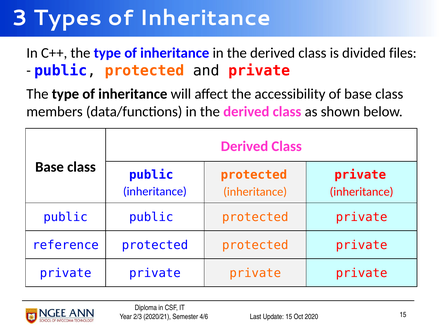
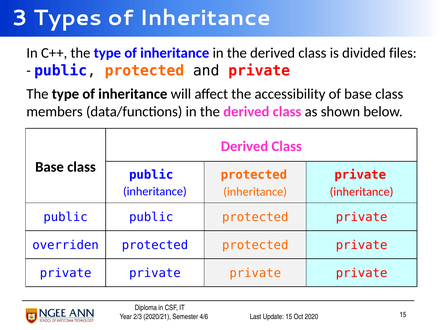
reference: reference -> overriden (66, 245)
